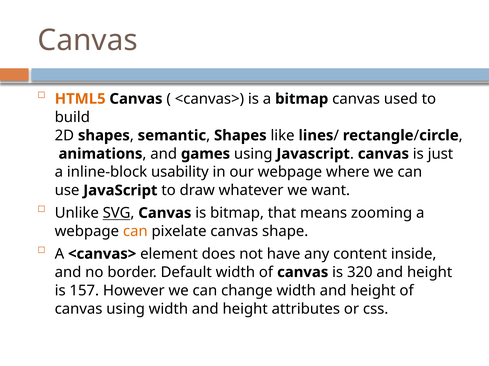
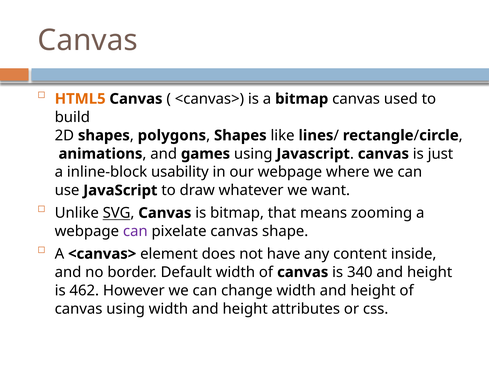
semantic: semantic -> polygons (172, 136)
can colour: orange -> purple (135, 232)
320: 320 -> 340 (360, 273)
157: 157 -> 462 (84, 291)
